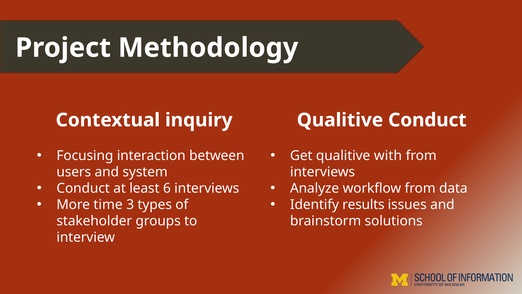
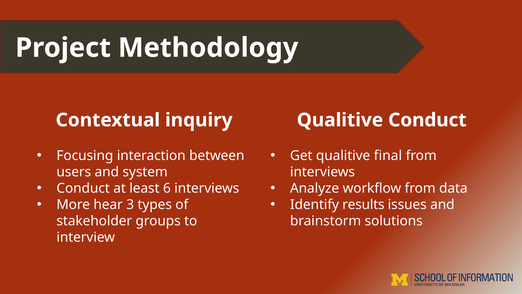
with: with -> final (388, 155)
time: time -> hear (108, 204)
